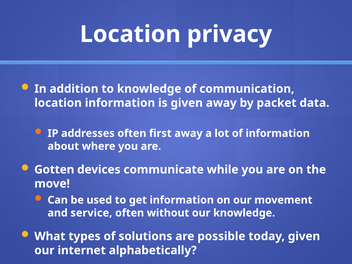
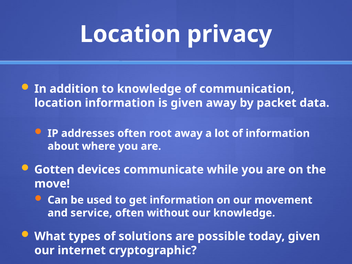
first: first -> root (160, 133)
alphabetically: alphabetically -> cryptographic (153, 250)
